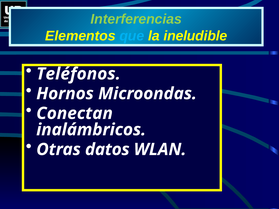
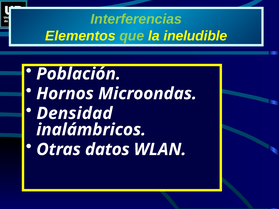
que colour: light blue -> light green (132, 36)
Teléfonos: Teléfonos -> Población (79, 74)
Conectan: Conectan -> Densidad (75, 113)
